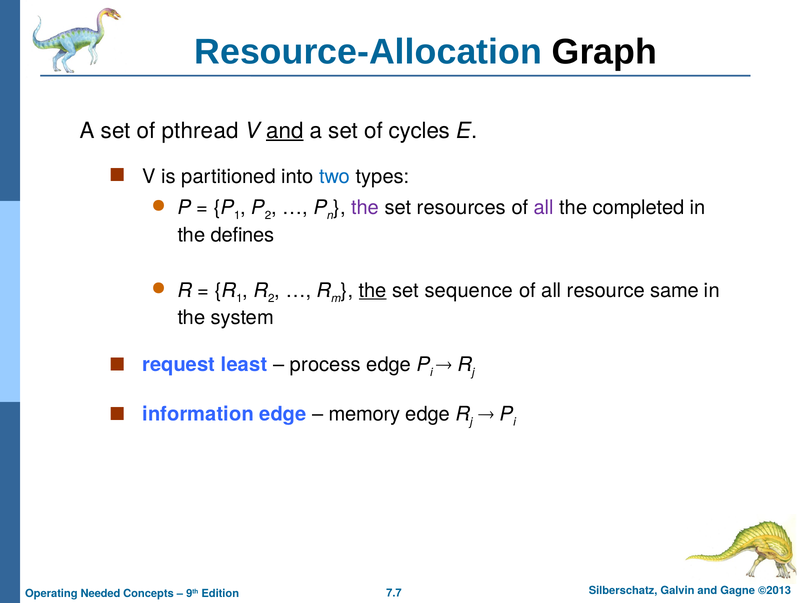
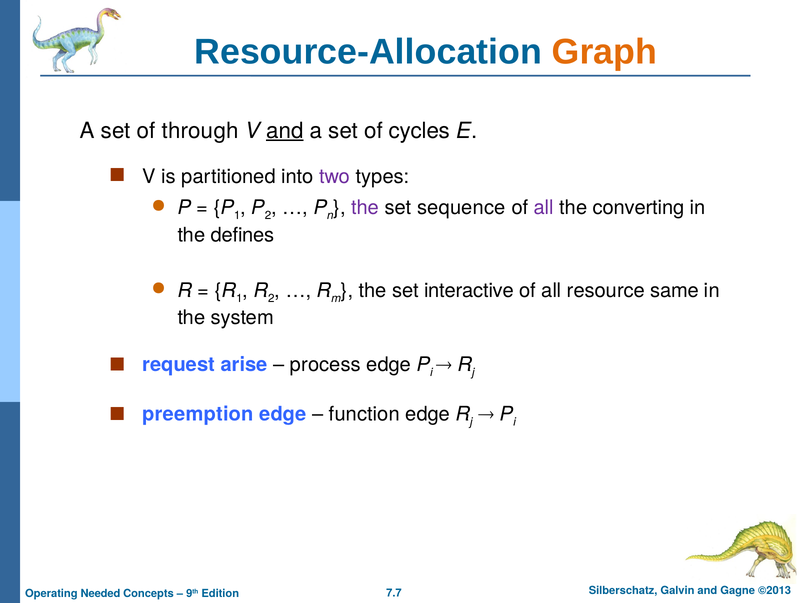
Graph colour: black -> orange (604, 52)
pthread: pthread -> through (200, 131)
two colour: blue -> purple (335, 177)
resources: resources -> sequence (461, 208)
completed: completed -> converting (639, 208)
the underline: present -> none (373, 290)
sequence: sequence -> interactive (469, 290)
least: least -> arise (244, 365)
information: information -> preemption (198, 414)
memory: memory -> function (364, 414)
